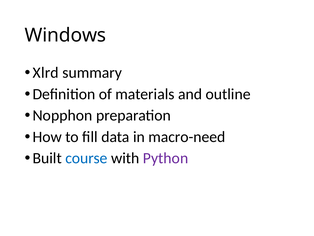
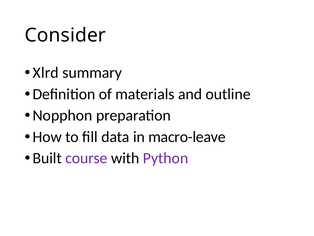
Windows: Windows -> Consider (65, 35)
macro-need: macro-need -> macro-leave (187, 137)
course colour: blue -> purple (86, 158)
